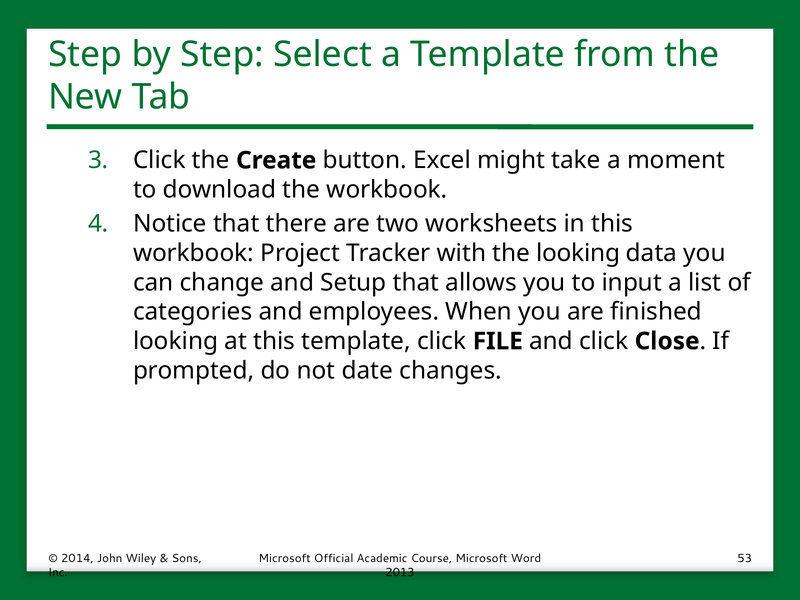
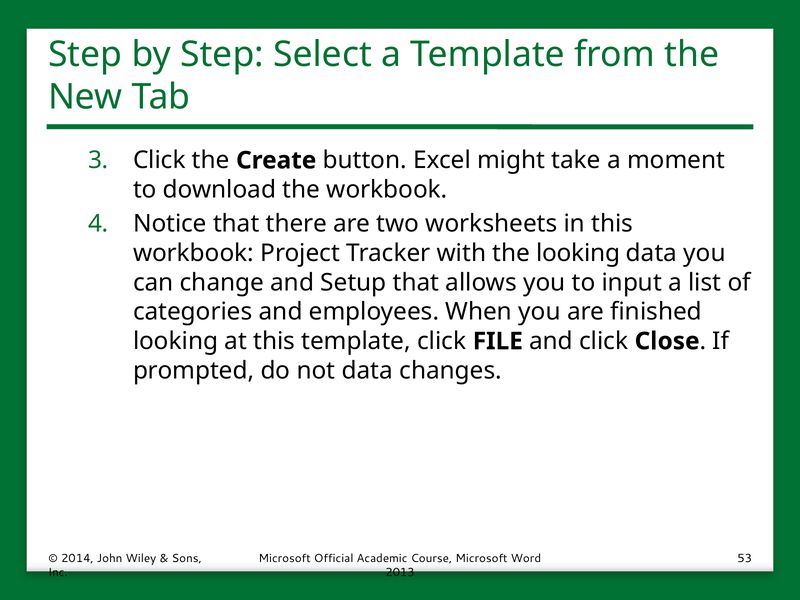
not date: date -> data (367, 371)
